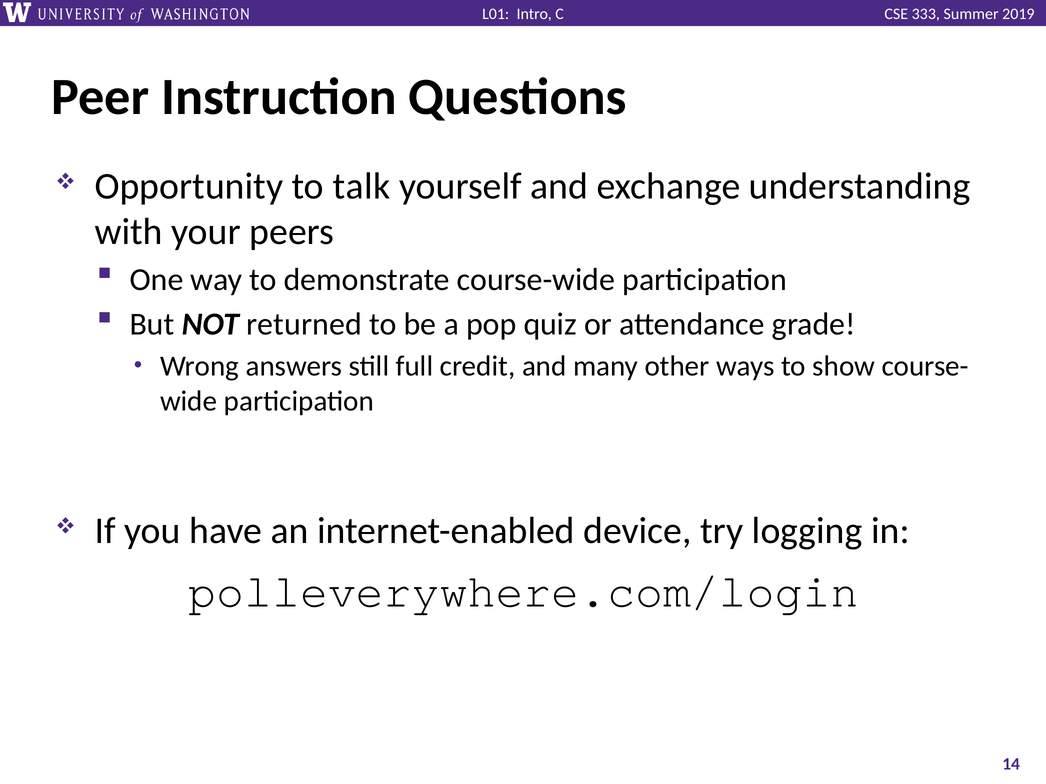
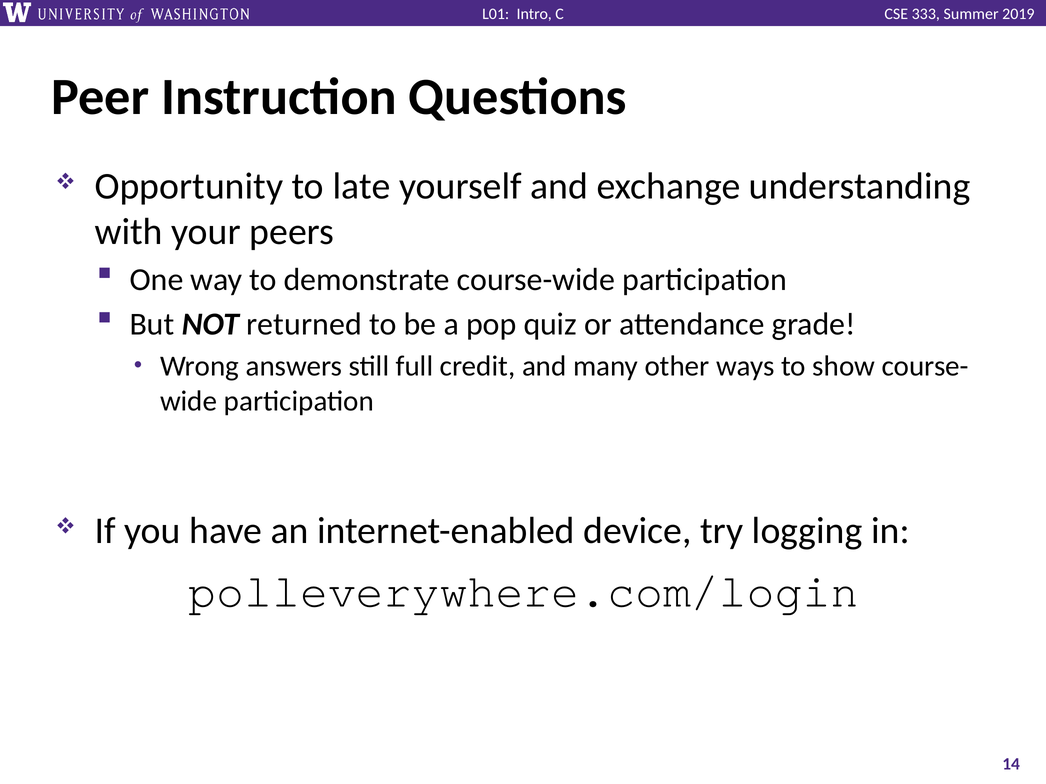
talk: talk -> late (362, 186)
